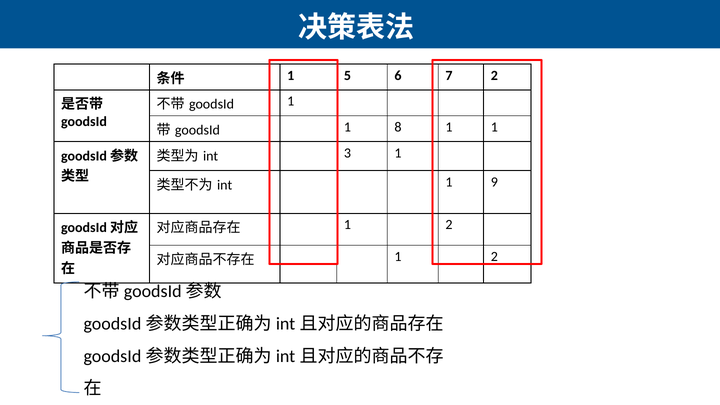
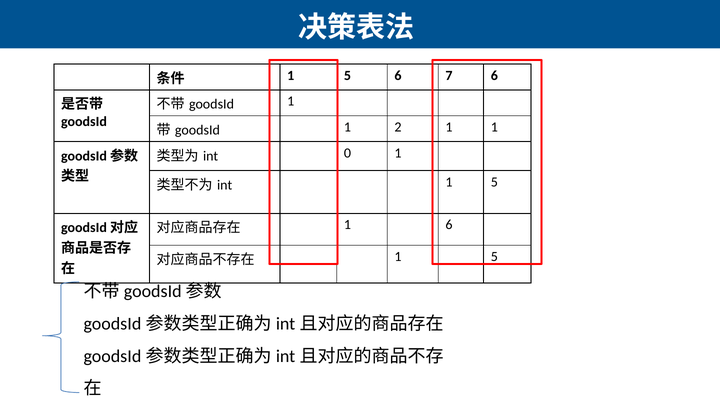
7 2: 2 -> 6 (494, 75)
8: 8 -> 2 (398, 127)
3: 3 -> 0 (347, 153)
9: 9 -> 5 (494, 182)
2: 2 -> 6 (449, 225)
2: 2 -> 5 (494, 257)
